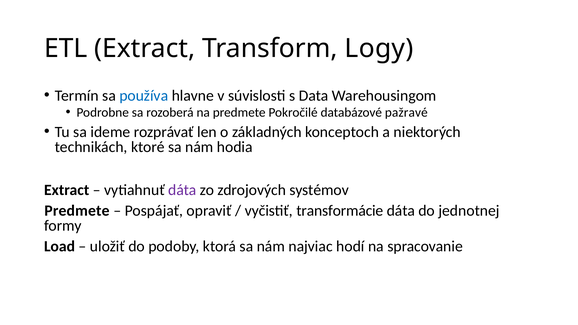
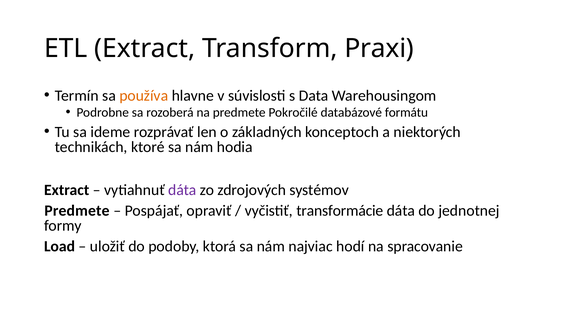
Logy: Logy -> Praxi (379, 49)
používa colour: blue -> orange (144, 96)
pažravé: pažravé -> formátu (406, 113)
